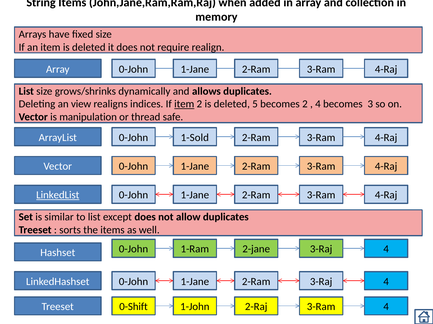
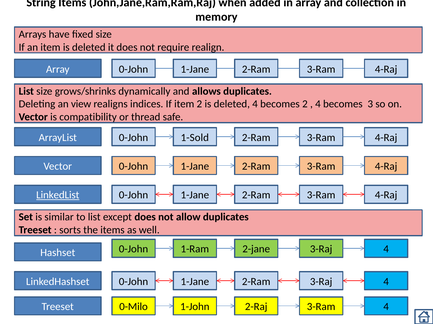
item underline: present -> none (184, 104)
deleted 5: 5 -> 4 (255, 104)
manipulation: manipulation -> compatibility (88, 117)
0-Shift: 0-Shift -> 0-Milo (134, 307)
